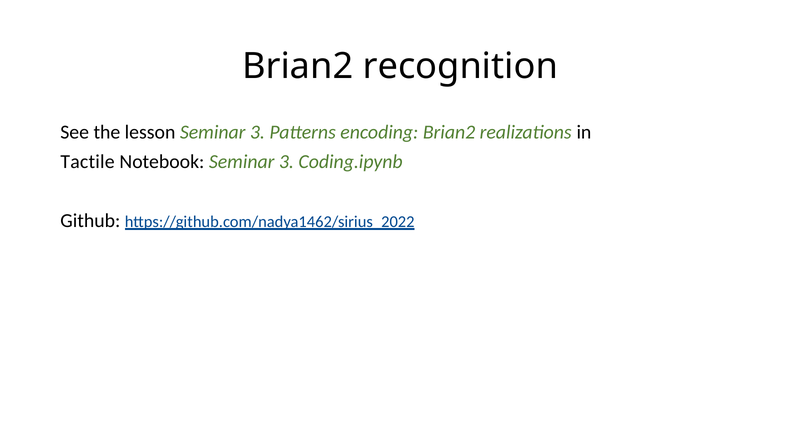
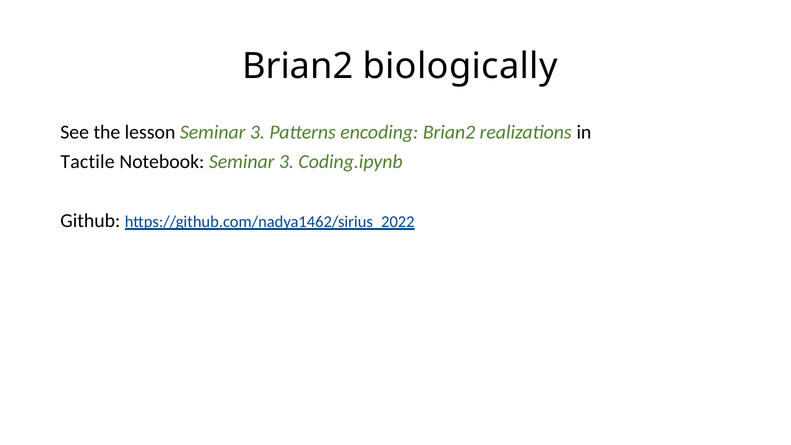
recognition: recognition -> biologically (460, 66)
